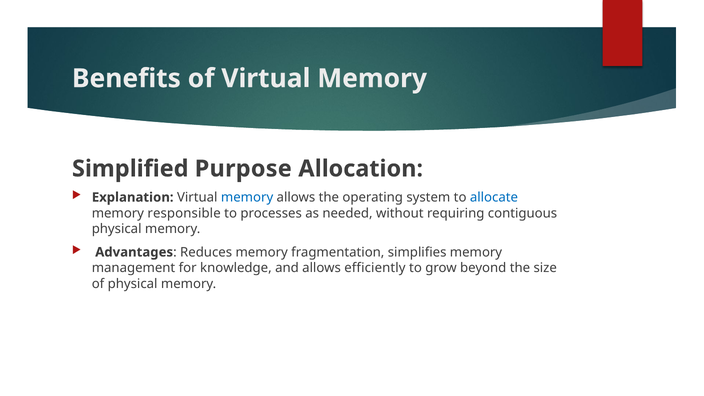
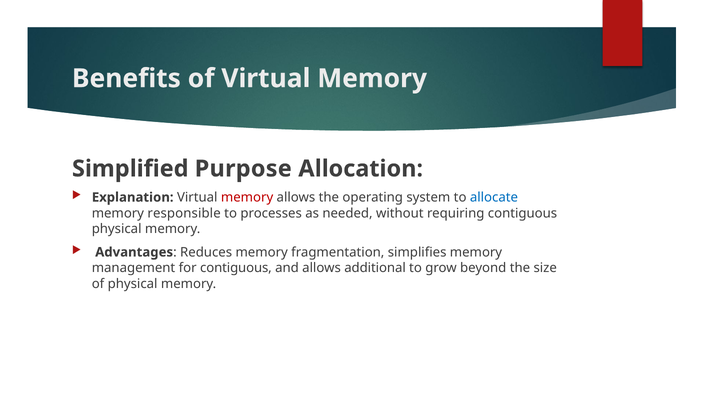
memory colour: blue -> red (247, 197)
for knowledge: knowledge -> contiguous (236, 268)
efficiently: efficiently -> additional (375, 268)
